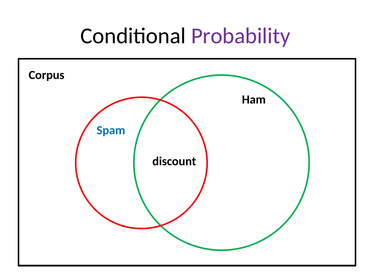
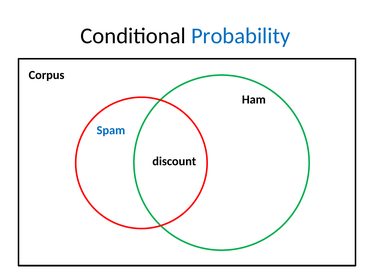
Probability colour: purple -> blue (241, 36)
